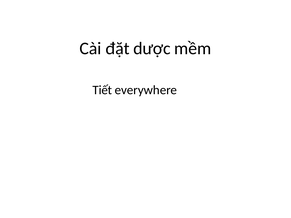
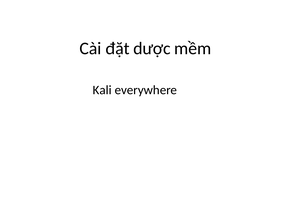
Tiết: Tiết -> Kali (102, 90)
